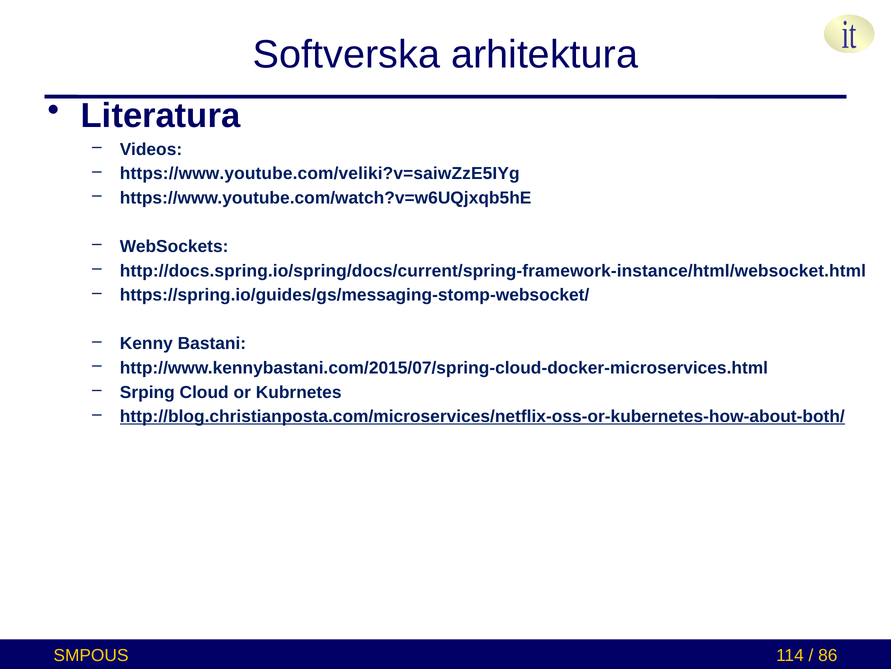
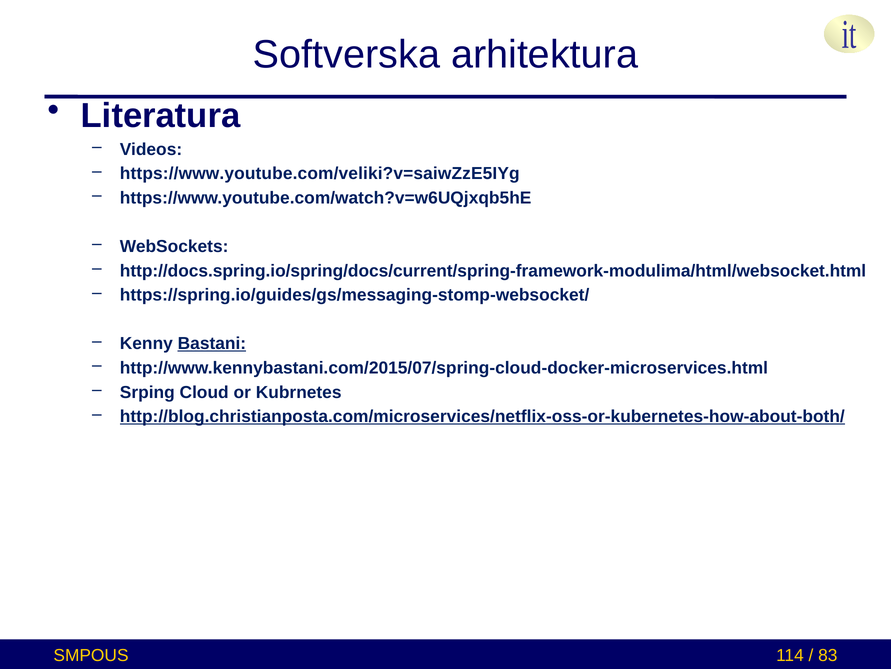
http://docs.spring.io/spring/docs/current/spring-framework-instance/html/websocket.html: http://docs.spring.io/spring/docs/current/spring-framework-instance/html/websocket.html -> http://docs.spring.io/spring/docs/current/spring-framework-modulima/html/websocket.html (493, 271)
Bastani underline: none -> present (212, 343)
86: 86 -> 83 (828, 655)
